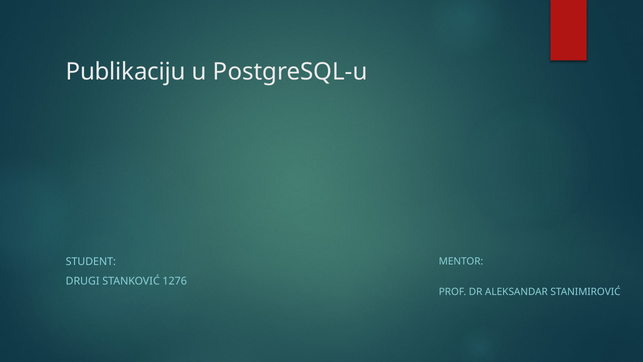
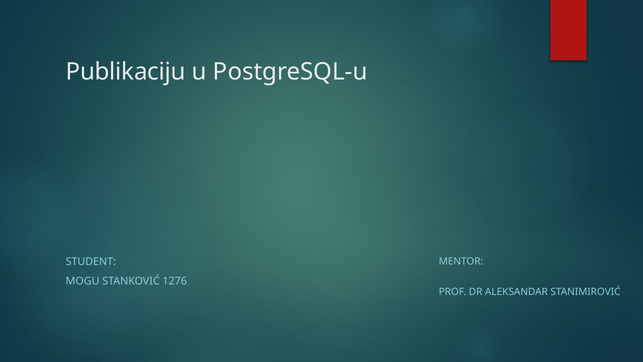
DRUGI: DRUGI -> MOGU (83, 281)
